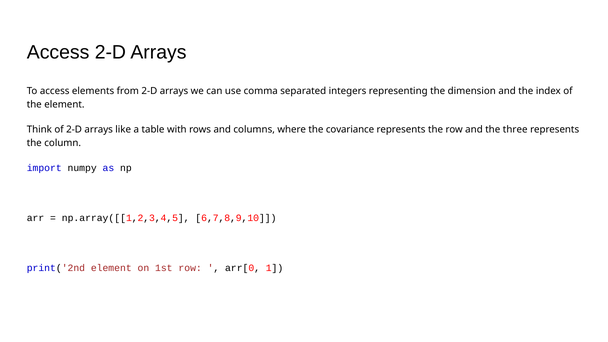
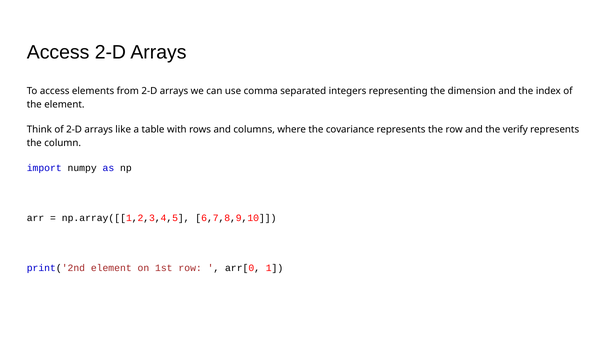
three: three -> verify (515, 130)
